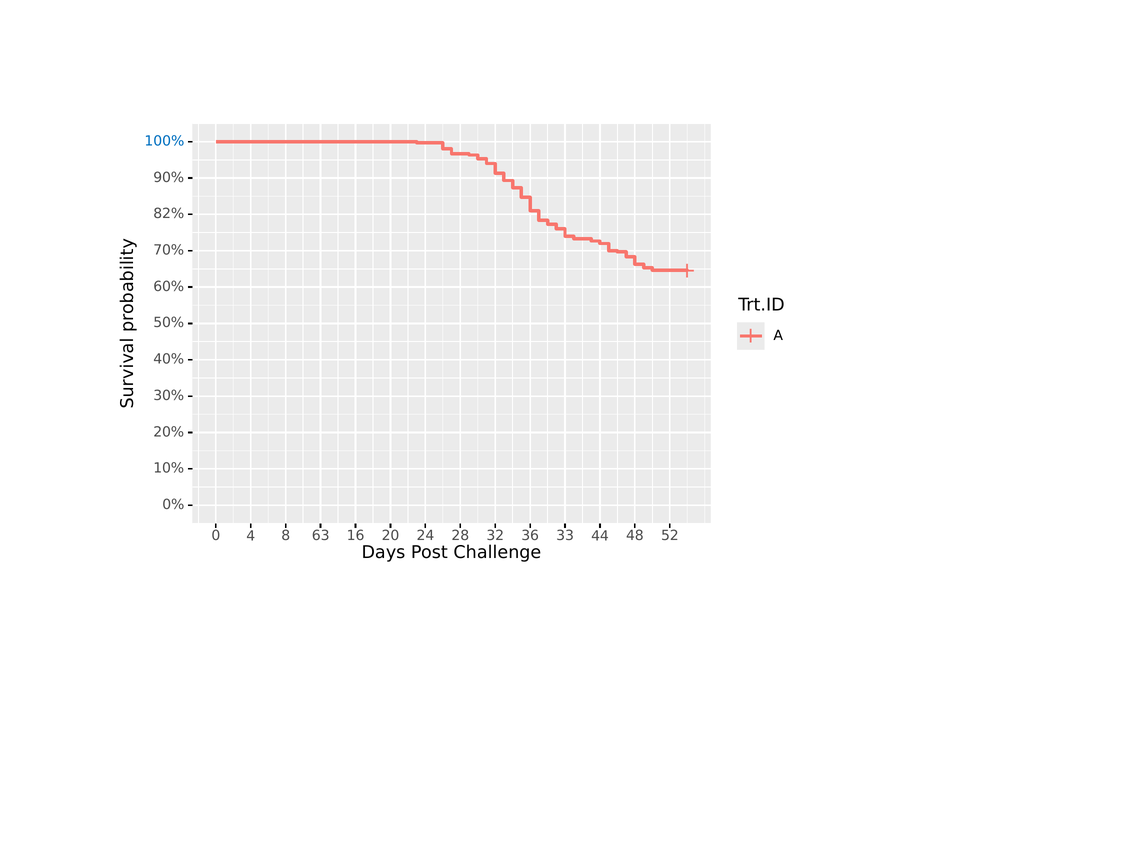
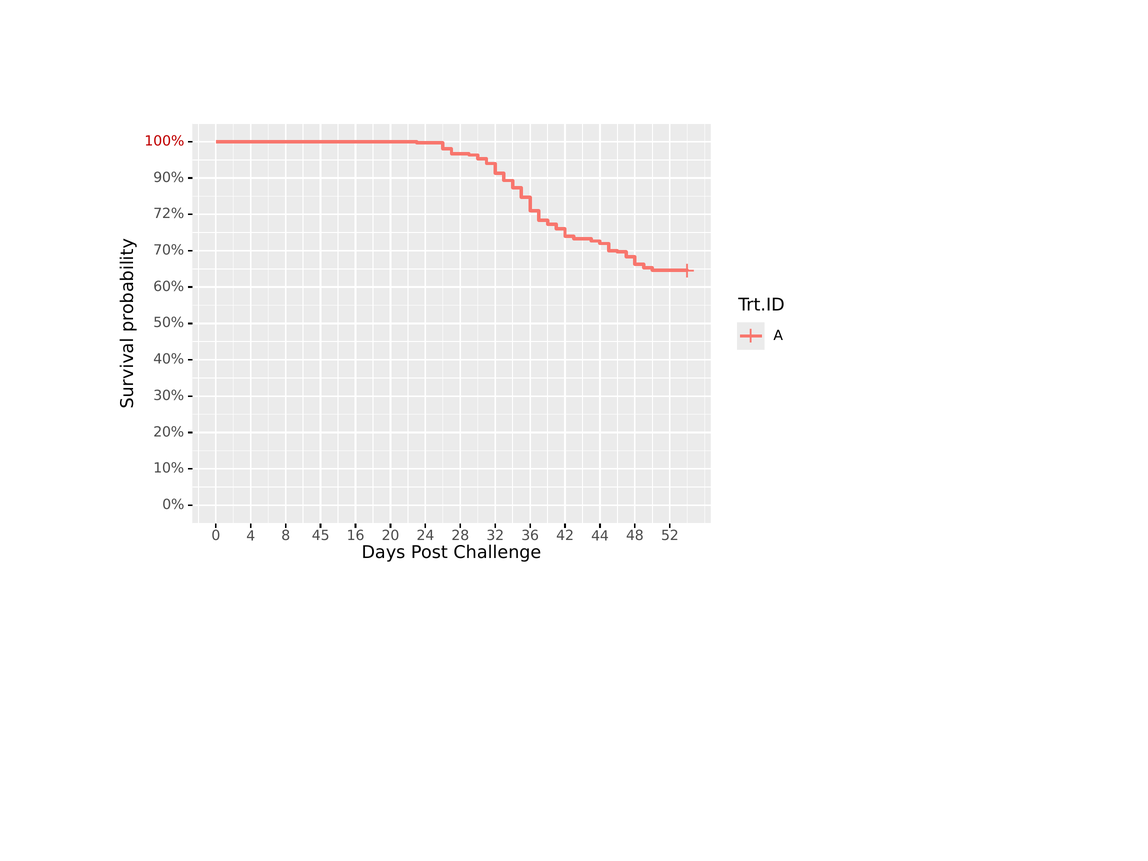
100% colour: blue -> red (164, 141)
82%: 82% -> 72% (169, 214)
63: 63 -> 45 (321, 536)
33: 33 -> 42 (565, 536)
